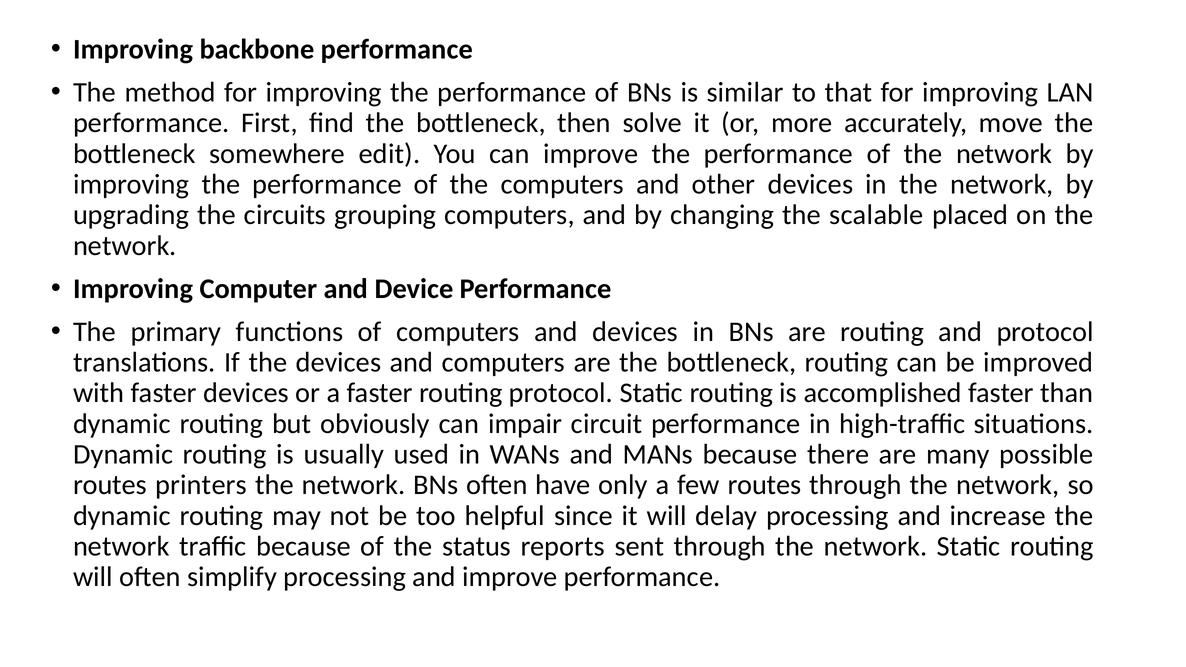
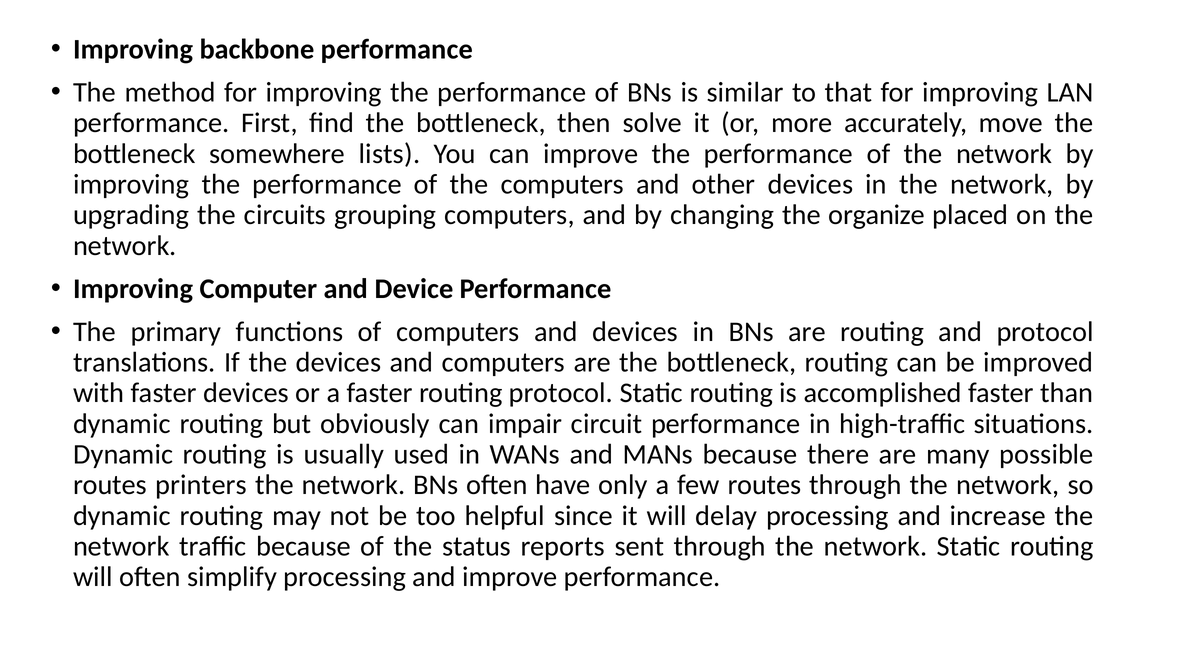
edit: edit -> lists (389, 154)
scalable: scalable -> organize (877, 215)
